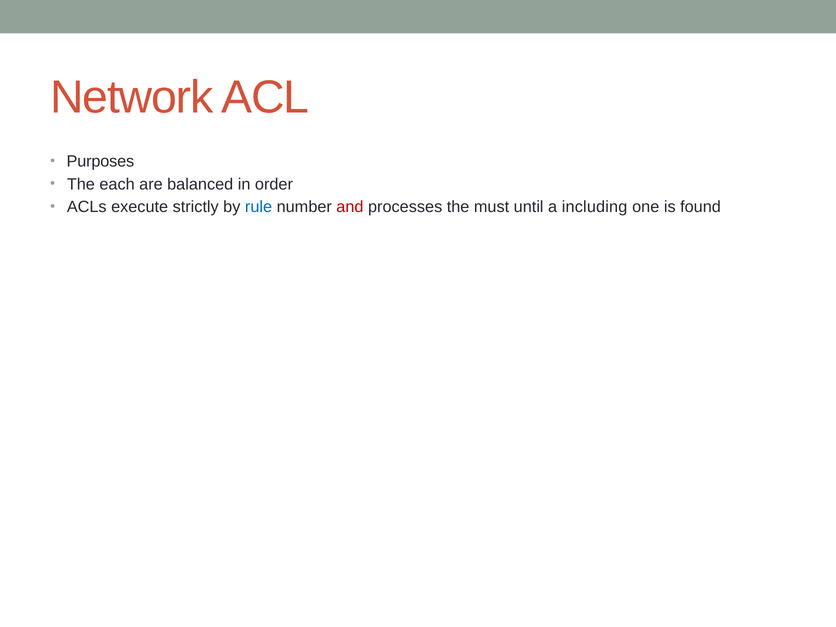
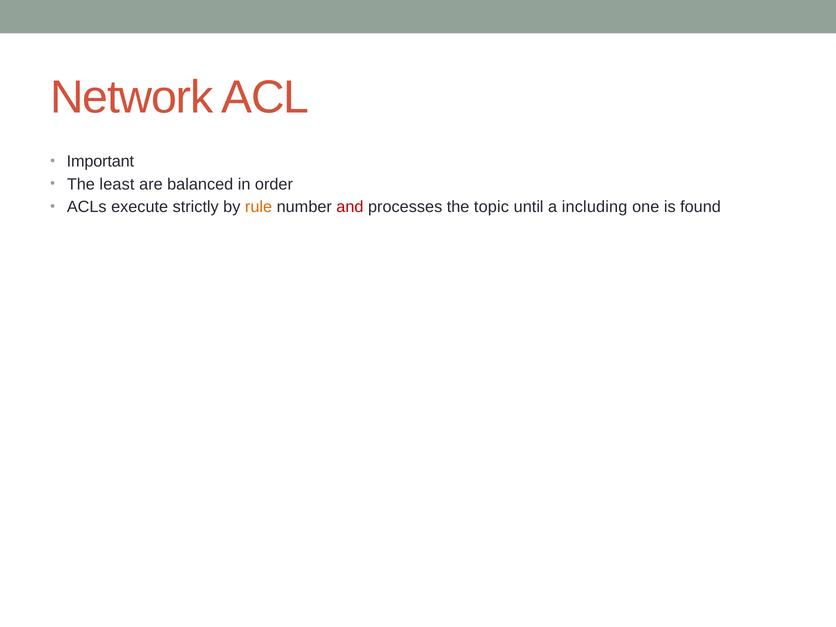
Purposes: Purposes -> Important (100, 161)
each: each -> least (117, 184)
rule colour: blue -> orange (259, 207)
must: must -> topic (491, 207)
